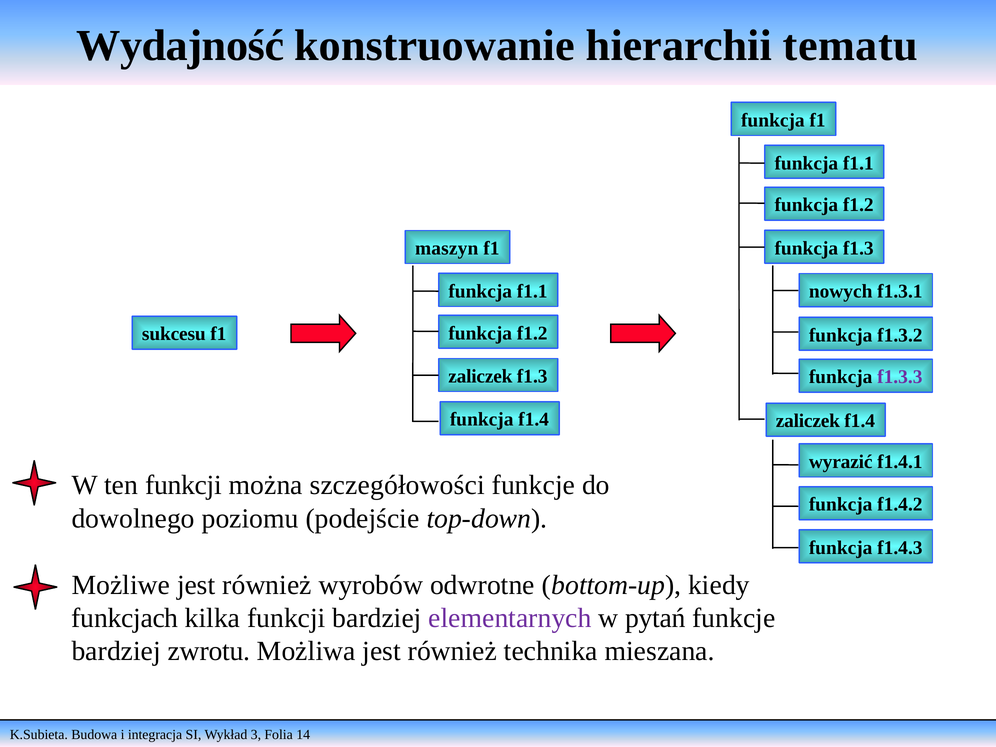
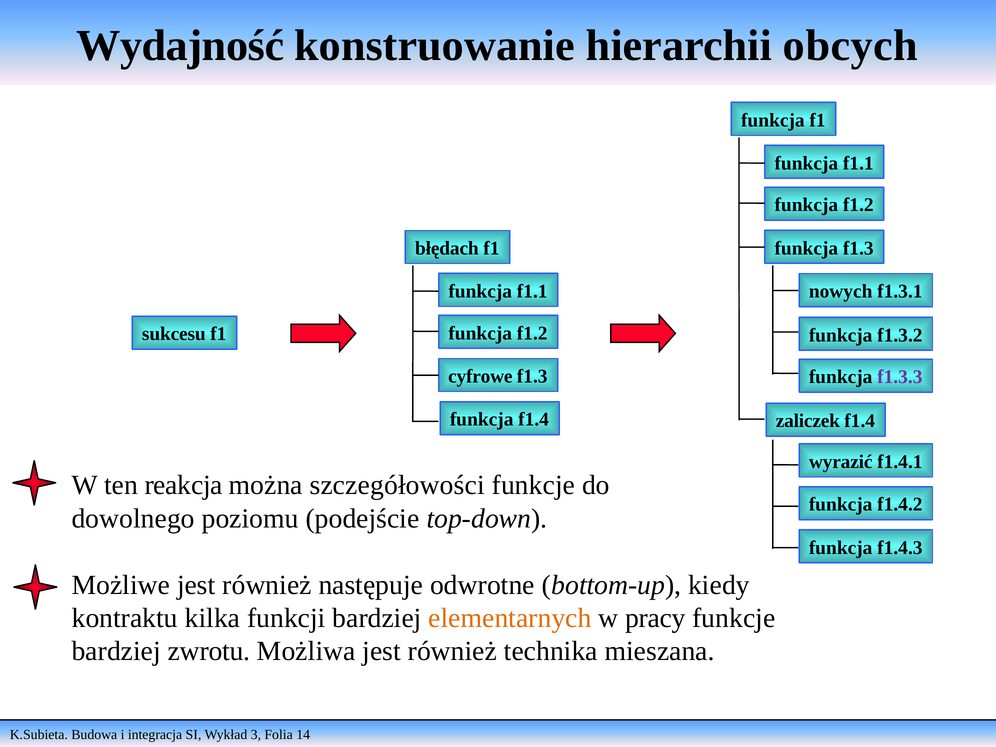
tematu: tematu -> obcych (850, 46)
maszyn: maszyn -> błędach (447, 248)
zaliczek: zaliczek -> cyfrowe (480, 376)
ten funkcji: funkcji -> reakcja (184, 485)
wyrobów: wyrobów -> następuje (371, 585)
funkcjach: funkcjach -> kontraktu (125, 618)
elementarnych colour: purple -> orange (510, 618)
pytań: pytań -> pracy (656, 618)
